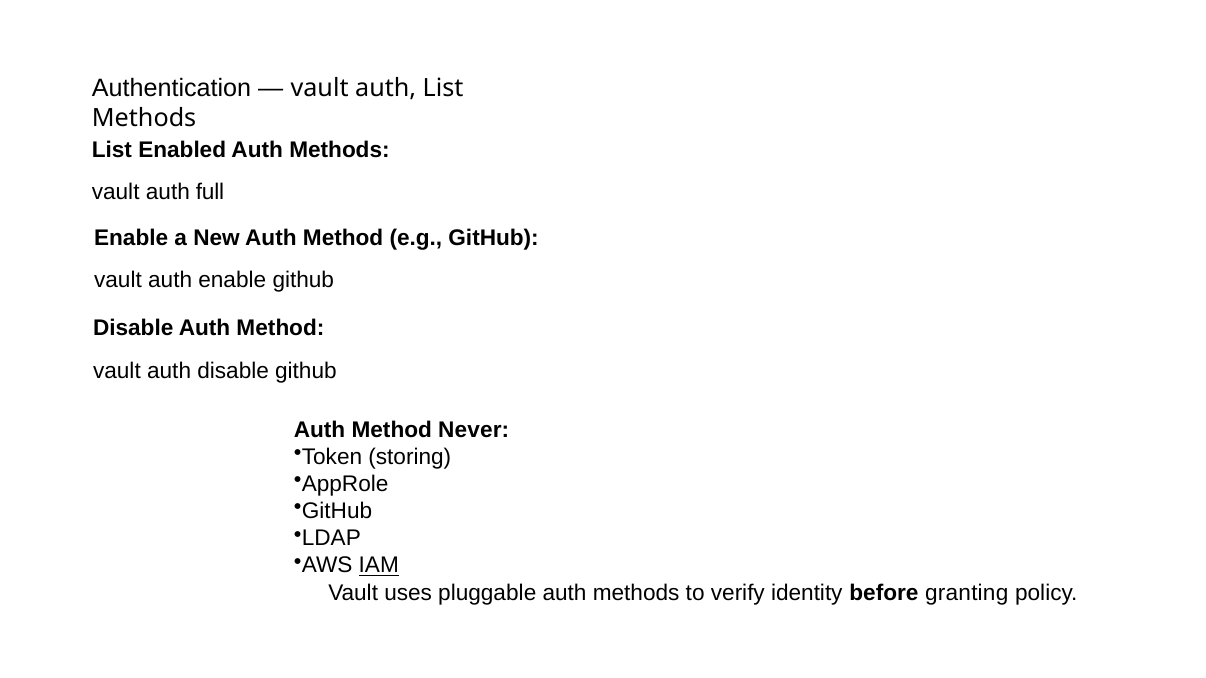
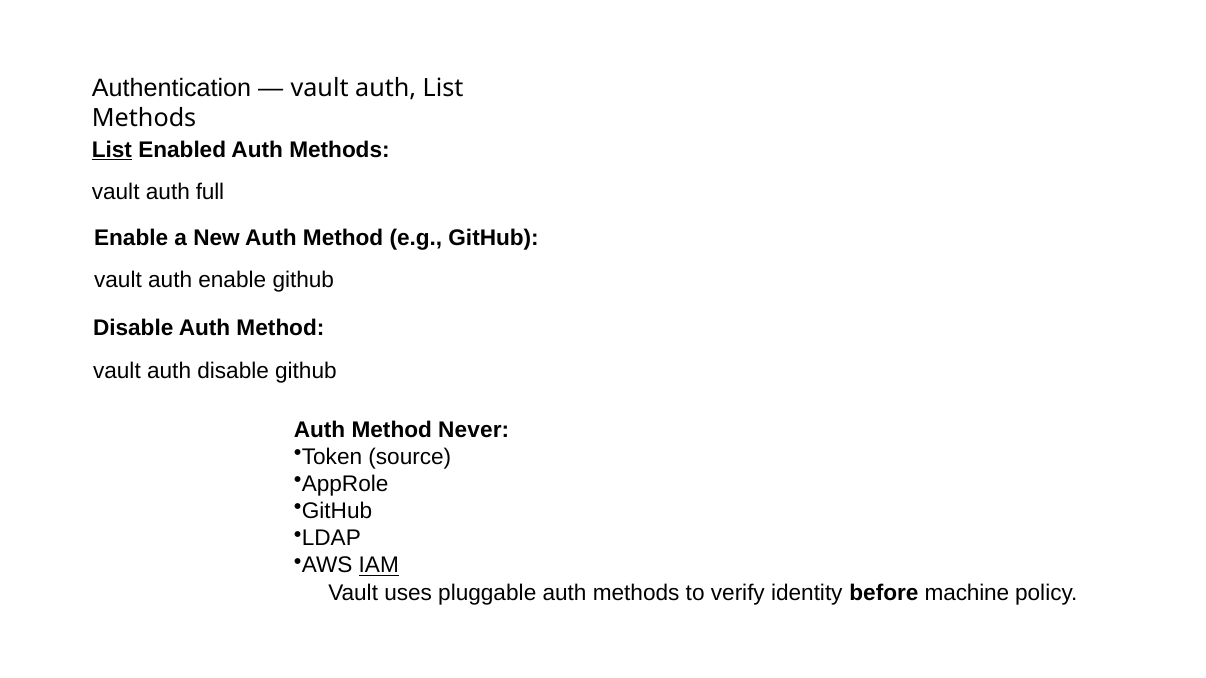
List underline: none -> present (112, 150)
storing: storing -> source (410, 457)
granting: granting -> machine (967, 593)
